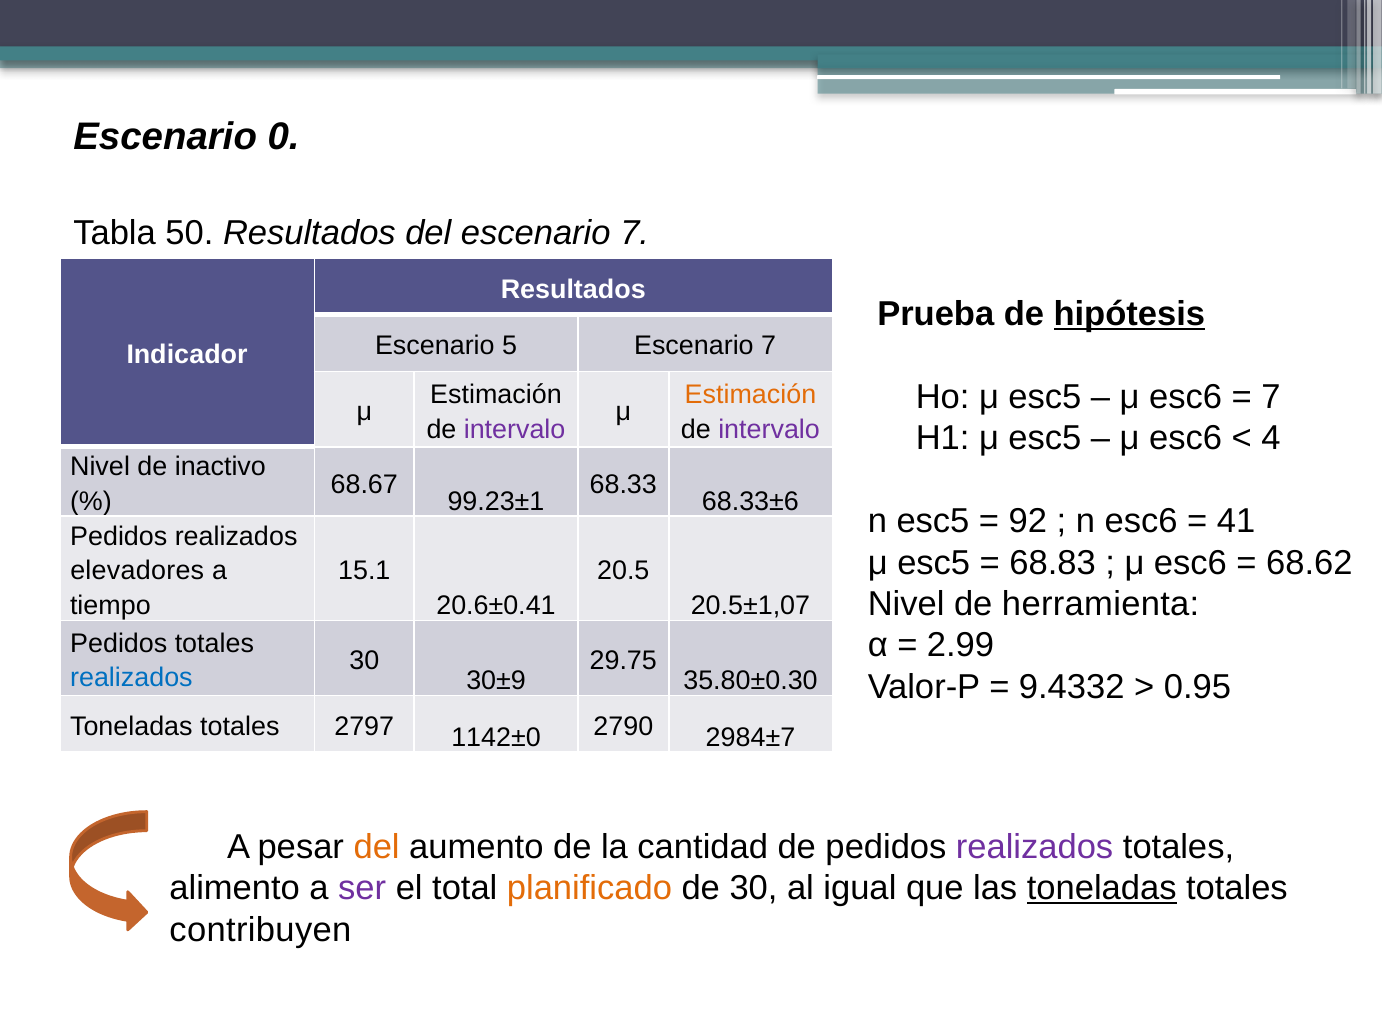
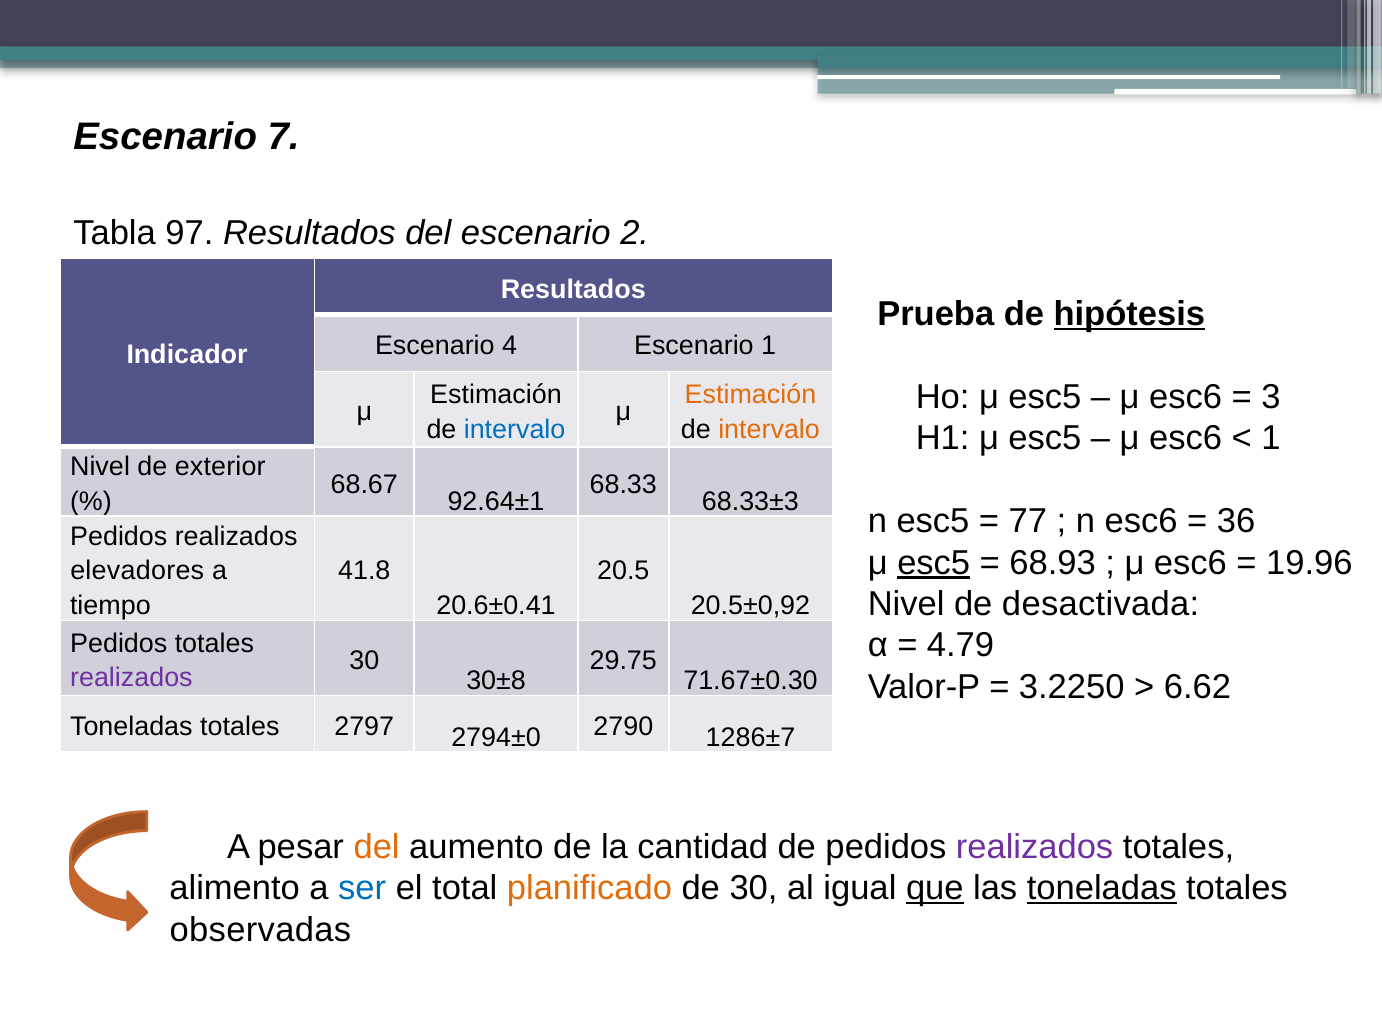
0: 0 -> 7 (284, 137)
50: 50 -> 97 (189, 233)
del escenario 7: 7 -> 2 (635, 233)
5: 5 -> 4 (509, 346)
7: 7 -> 1 (769, 346)
7: 7 -> 3 (1271, 397)
intervalo colour: purple -> blue (515, 429)
intervalo colour: purple -> orange (769, 429)
4: 4 -> 1 (1271, 439)
inactivo: inactivo -> exterior (220, 467)
99.23±1: 99.23±1 -> 92.64±1 (496, 502)
68.33±6: 68.33±6 -> 68.33±3 (750, 502)
92: 92 -> 77 (1028, 521)
41: 41 -> 36 (1236, 521)
esc5 underline: none -> present (934, 563)
68.83: 68.83 -> 68.93 (1053, 563)
68.62: 68.62 -> 19.96 (1309, 563)
15.1: 15.1 -> 41.8 (364, 571)
herramienta: herramienta -> desactivada (1101, 604)
20.5±1,07: 20.5±1,07 -> 20.5±0,92 (750, 606)
2.99: 2.99 -> 4.79 (961, 646)
realizados colour: blue -> purple (131, 678)
30±9: 30±9 -> 30±8 (496, 681)
35.80±0.30: 35.80±0.30 -> 71.67±0.30 (750, 681)
9.4332: 9.4332 -> 3.2250 (1072, 687)
0.95: 0.95 -> 6.62 (1197, 687)
1142±0: 1142±0 -> 2794±0 (496, 738)
2984±7: 2984±7 -> 1286±7 (750, 738)
ser colour: purple -> blue (362, 889)
que underline: none -> present (935, 889)
contribuyen: contribuyen -> observadas (260, 930)
